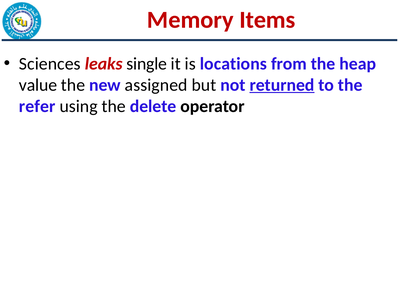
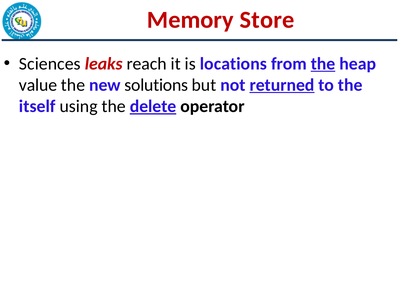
Items: Items -> Store (267, 20)
single: single -> reach (147, 64)
the underline: none -> present (323, 64)
assigned: assigned -> solutions (156, 85)
refer: refer -> itself (37, 106)
delete underline: none -> present (153, 106)
